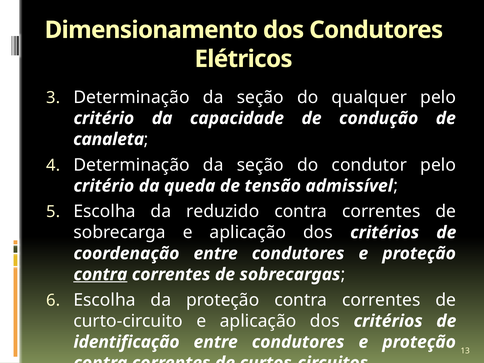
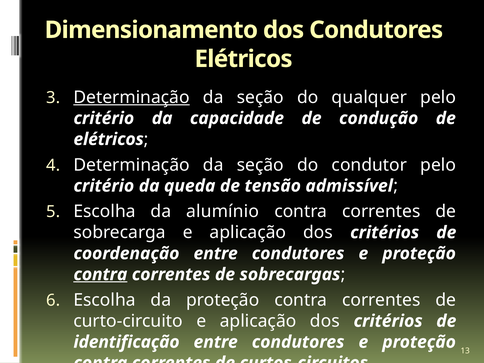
Determinação underline: none -> present (132, 97)
canaleta: canaleta -> elétricos (109, 139)
reduzido: reduzido -> alumínio (223, 212)
